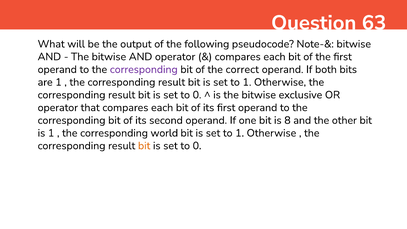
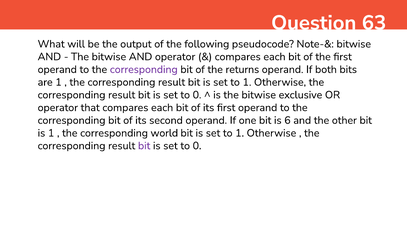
correct: correct -> returns (242, 69)
8: 8 -> 6 (287, 120)
bit colour: orange -> purple (144, 146)
